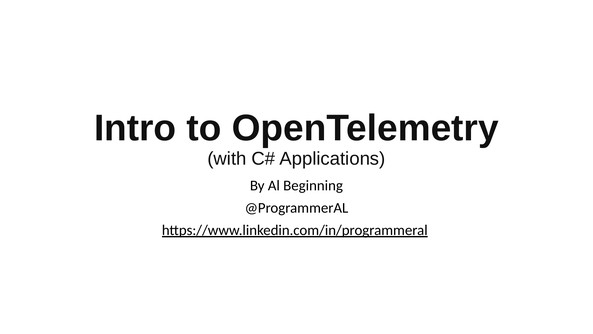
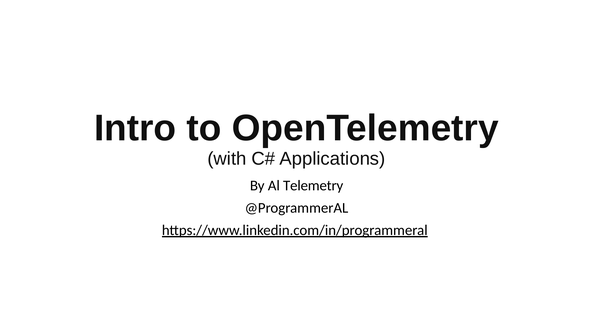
Beginning: Beginning -> Telemetry (313, 185)
